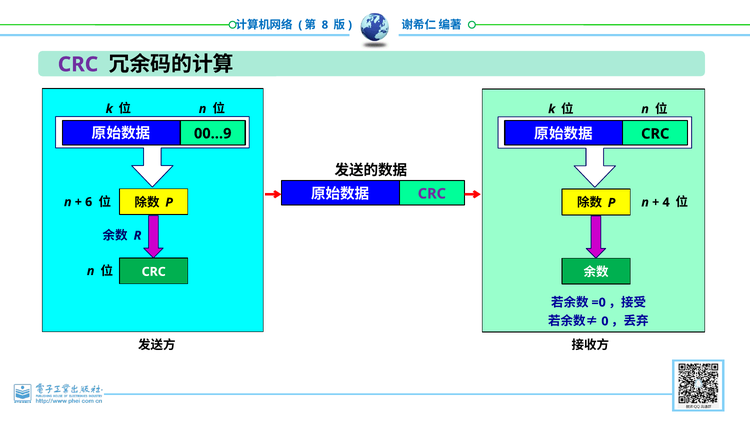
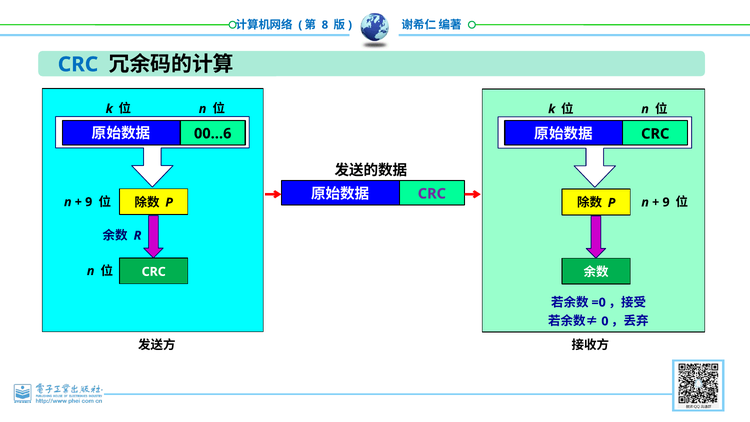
CRC colour: purple -> blue (78, 64)
00…9: 00…9 -> 00…6 (213, 134)
4: 4 -> 9 (666, 202)
6: 6 -> 9 (89, 202)
